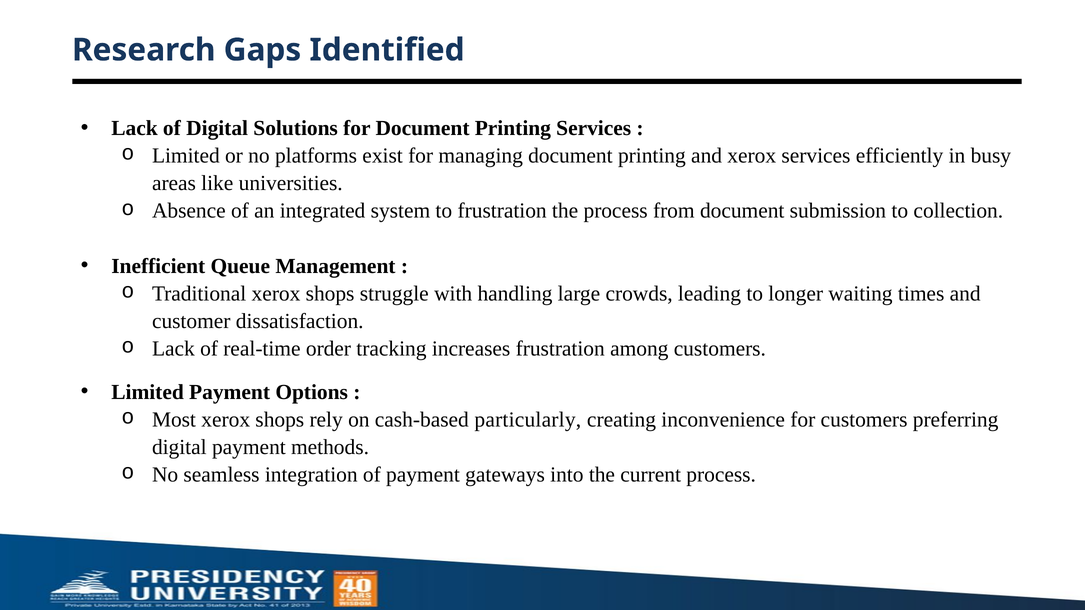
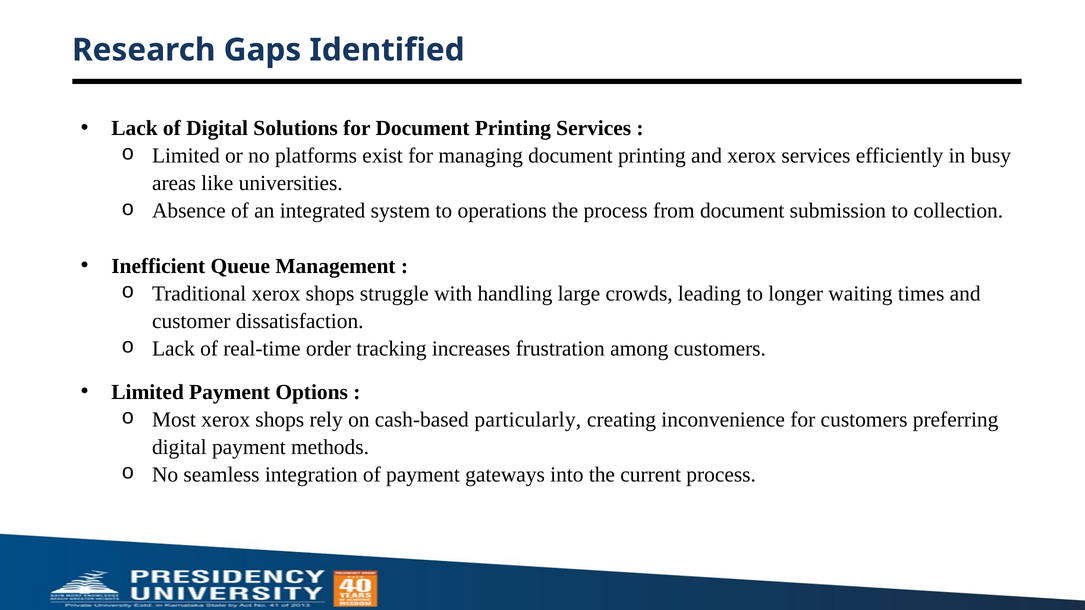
to frustration: frustration -> operations (502, 211)
